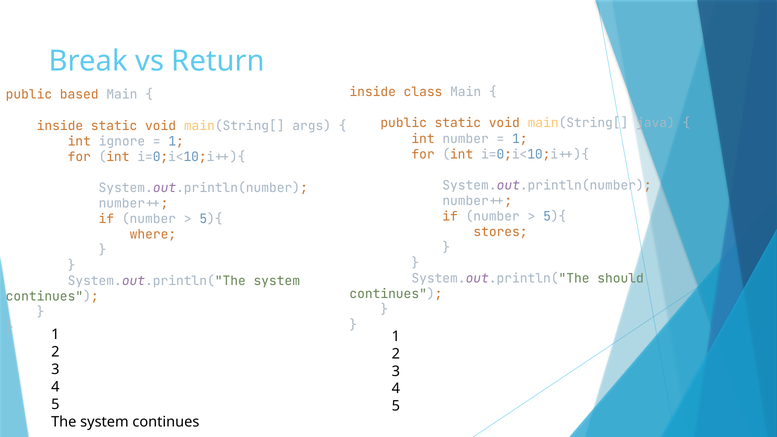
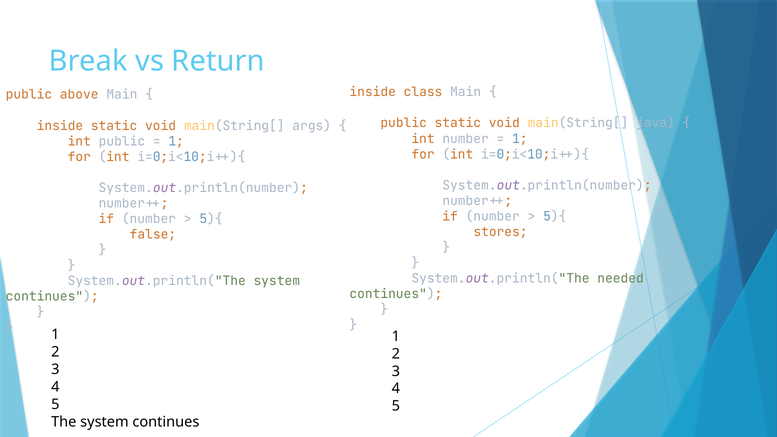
based: based -> above (79, 95)
int ignore: ignore -> public (122, 141)
where: where -> false (153, 234)
should: should -> needed (621, 279)
